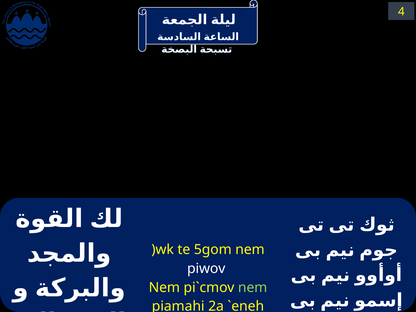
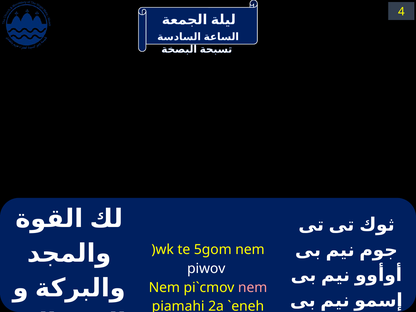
nem colour: light green -> pink (253, 287)
